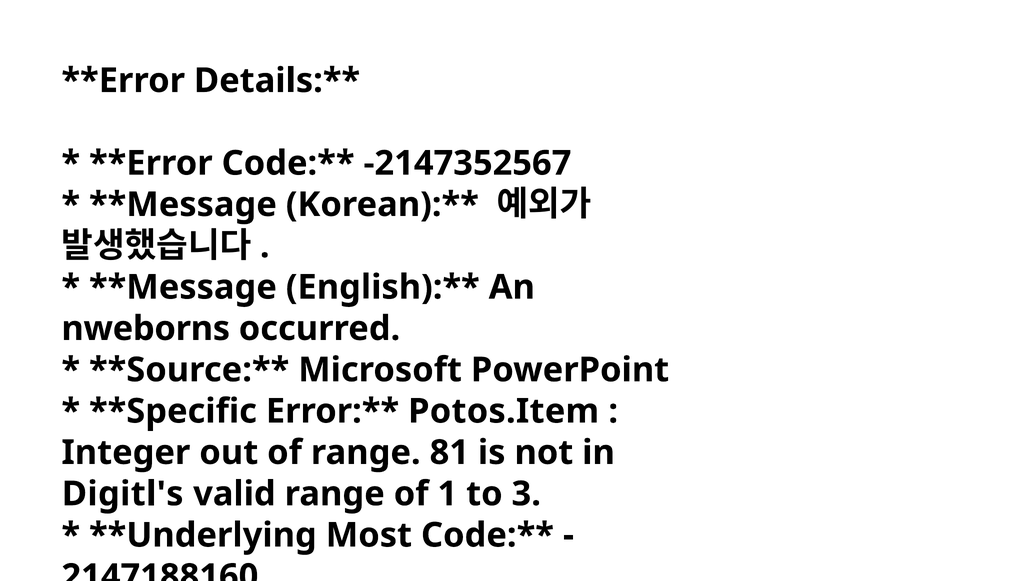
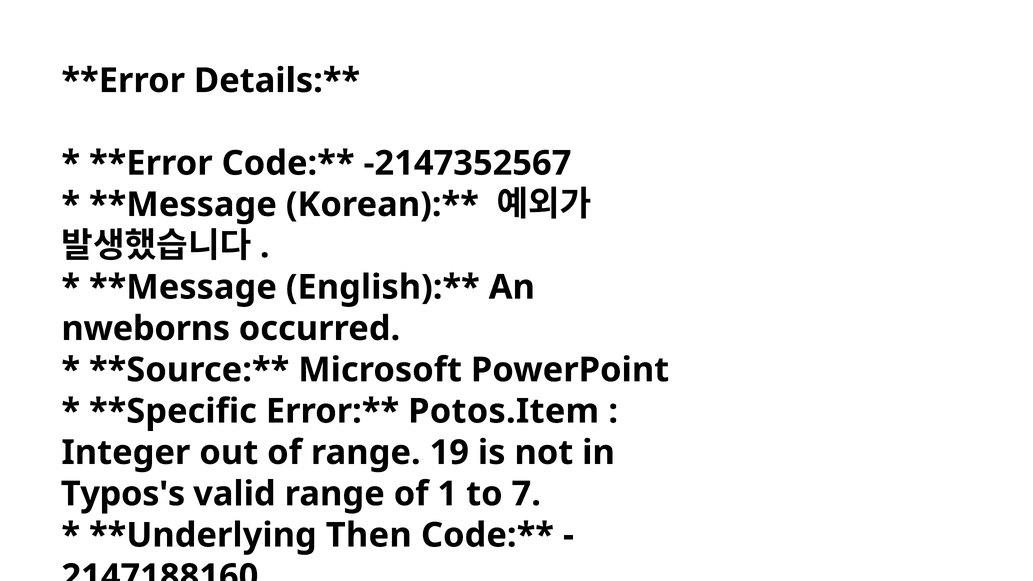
81: 81 -> 19 (449, 453)
Digitl's: Digitl's -> Typos's (123, 494)
3: 3 -> 7 (526, 494)
Most: Most -> Then (369, 535)
